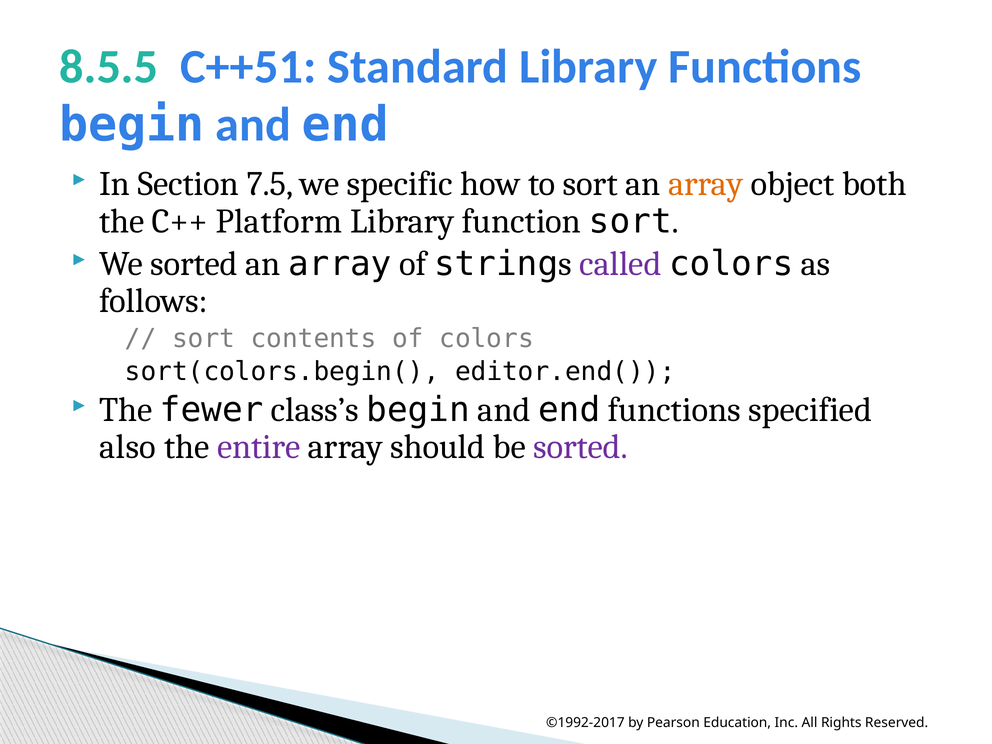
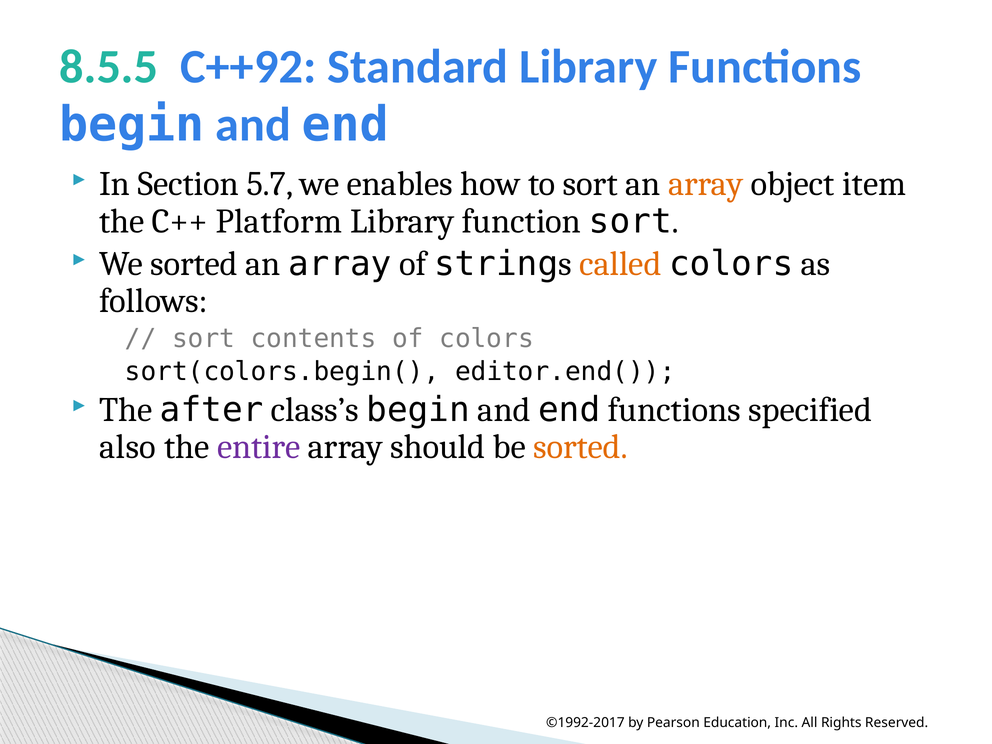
C++51: C++51 -> C++92 (248, 67)
7.5: 7.5 -> 5.7 (270, 184)
specific: specific -> enables (400, 184)
both: both -> item (874, 184)
called colour: purple -> orange (620, 264)
fewer: fewer -> after (212, 410)
sorted colour: purple -> orange (581, 447)
